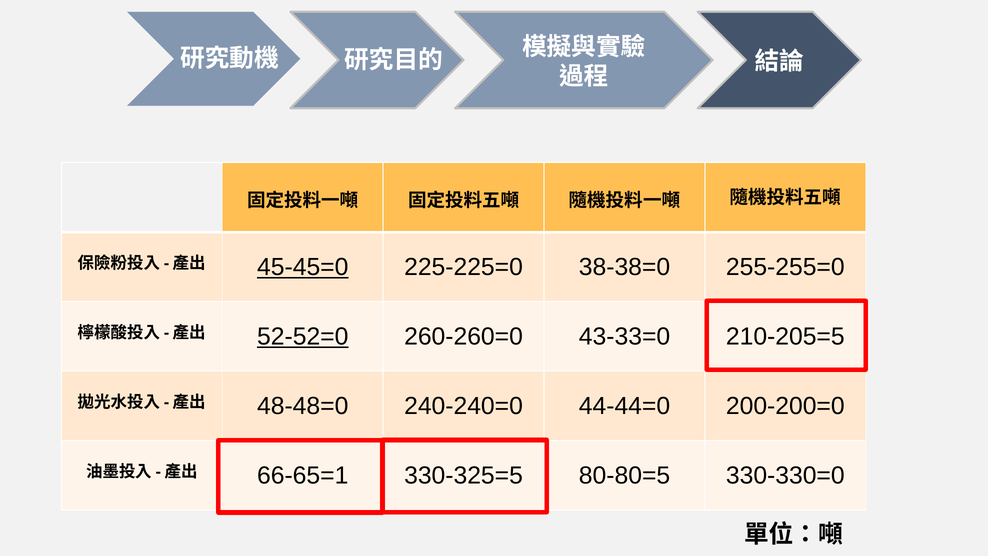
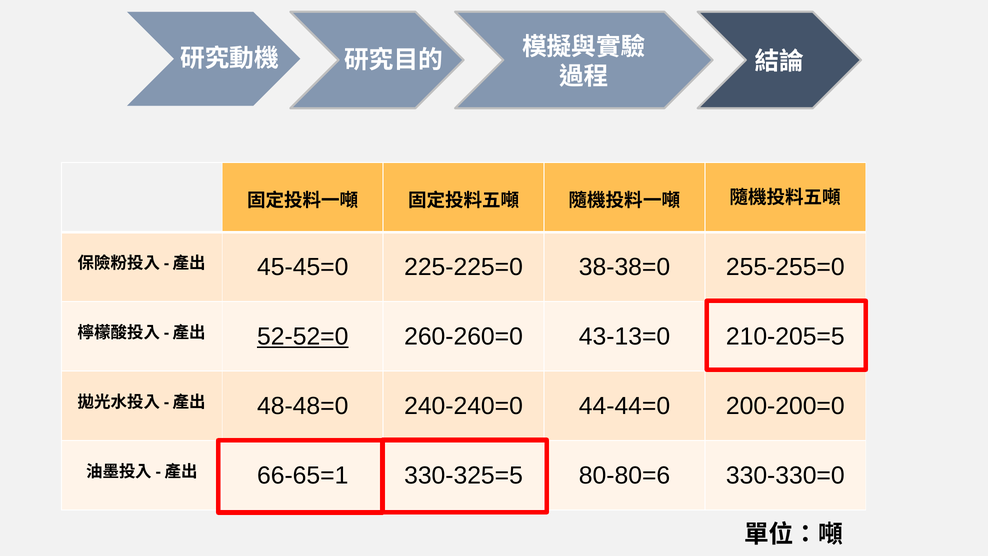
45-45=0 underline: present -> none (303, 267)
43-33=0: 43-33=0 -> 43-13=0 (624, 337)
80-80=5: 80-80=5 -> 80-80=6 (624, 476)
